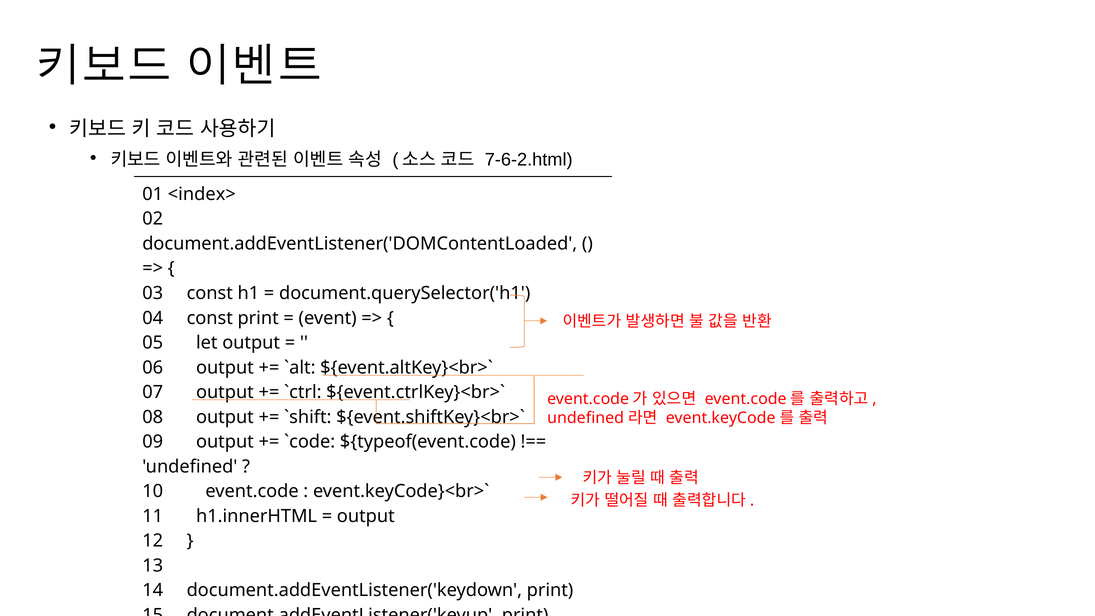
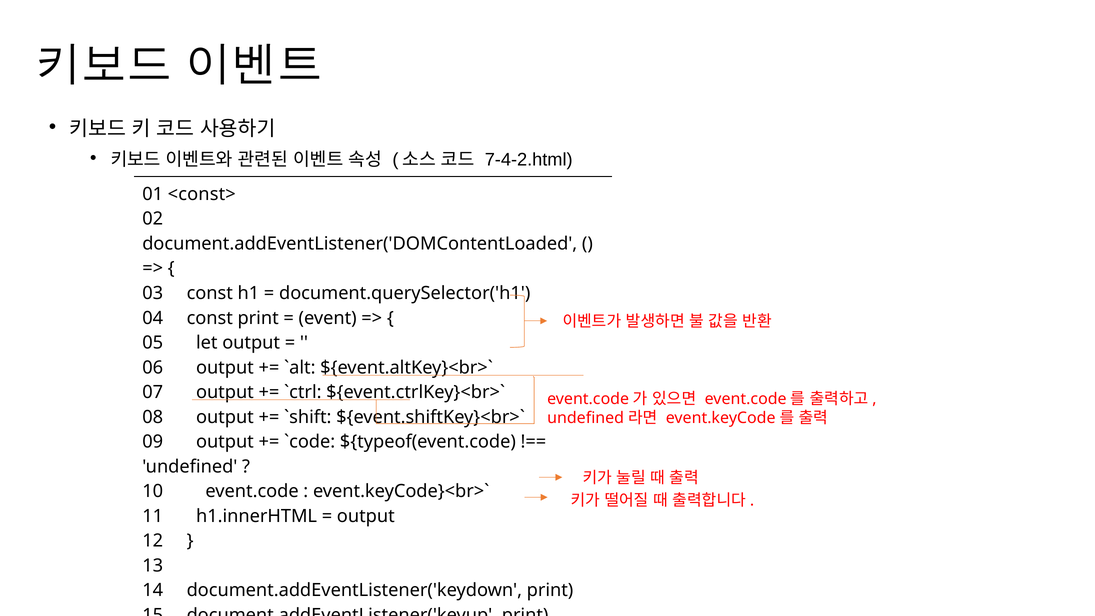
7-6-2.html: 7-6-2.html -> 7-4-2.html (529, 160)
<index>: <index> -> <const> (202, 194)
